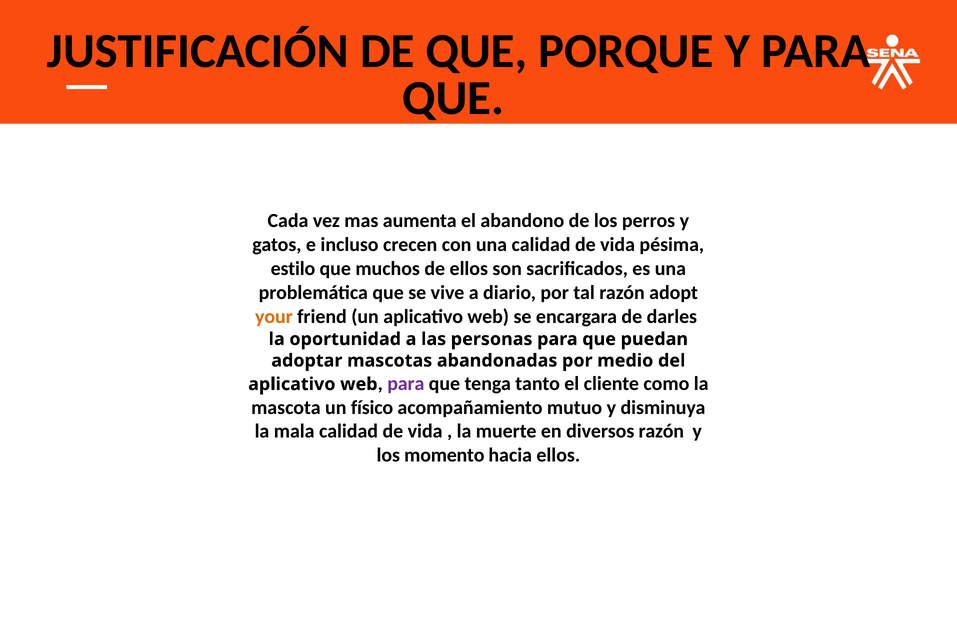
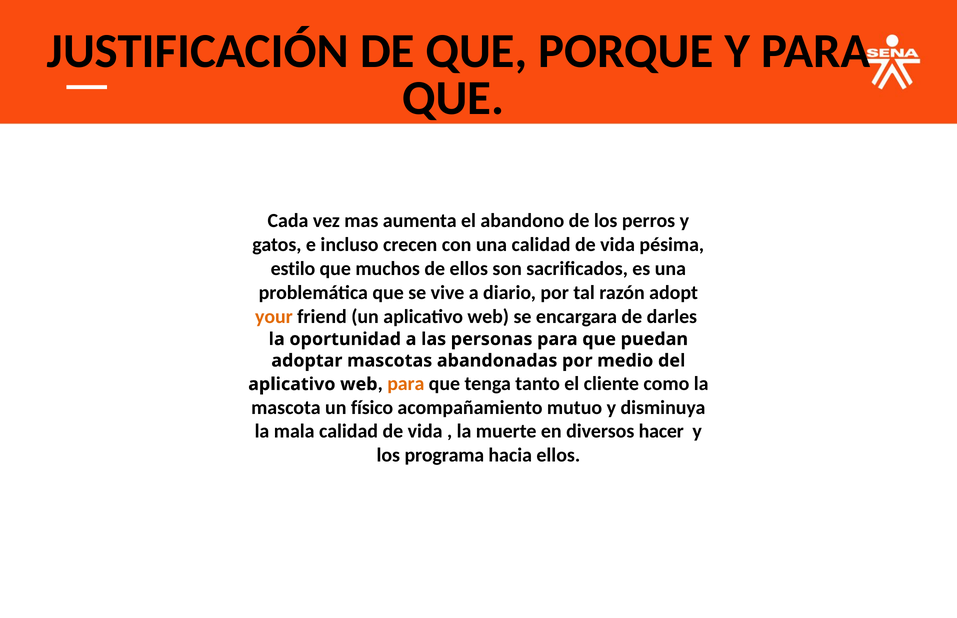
para colour: purple -> orange (406, 384)
diversos razón: razón -> hacer (661, 431)
momento: momento -> programa (444, 455)
